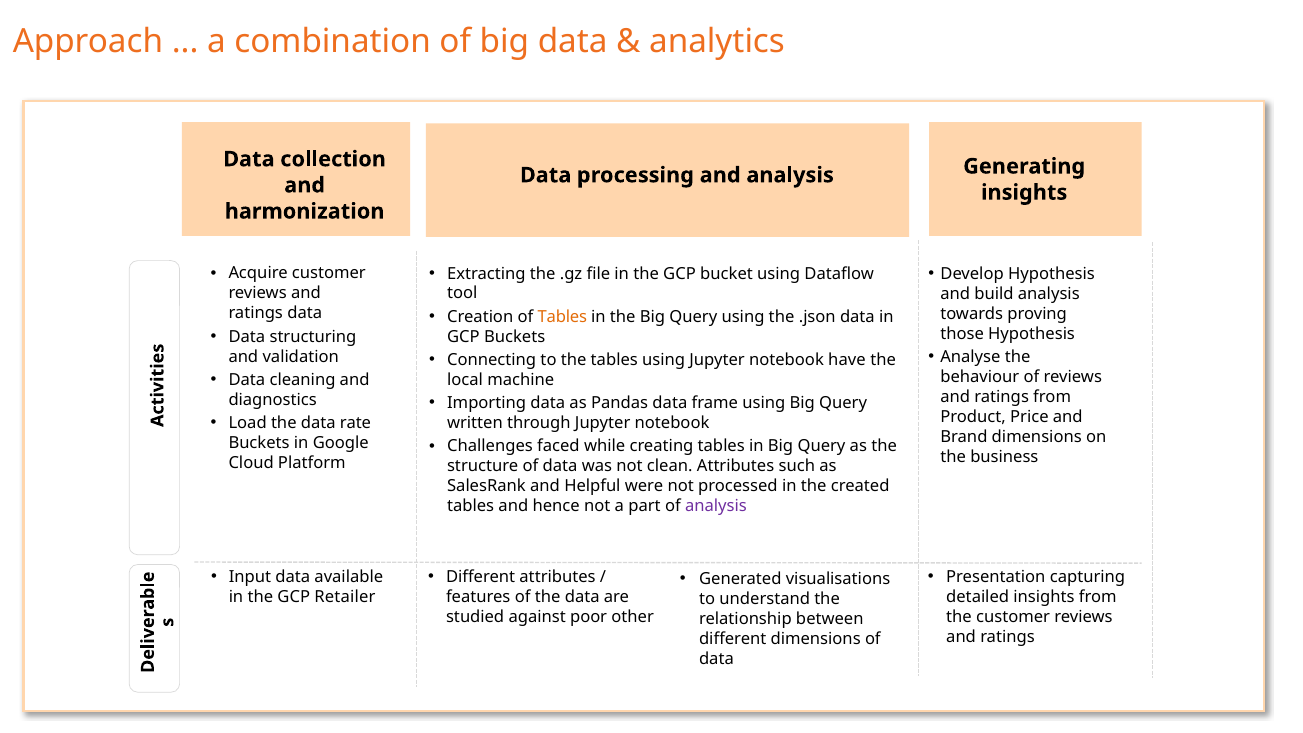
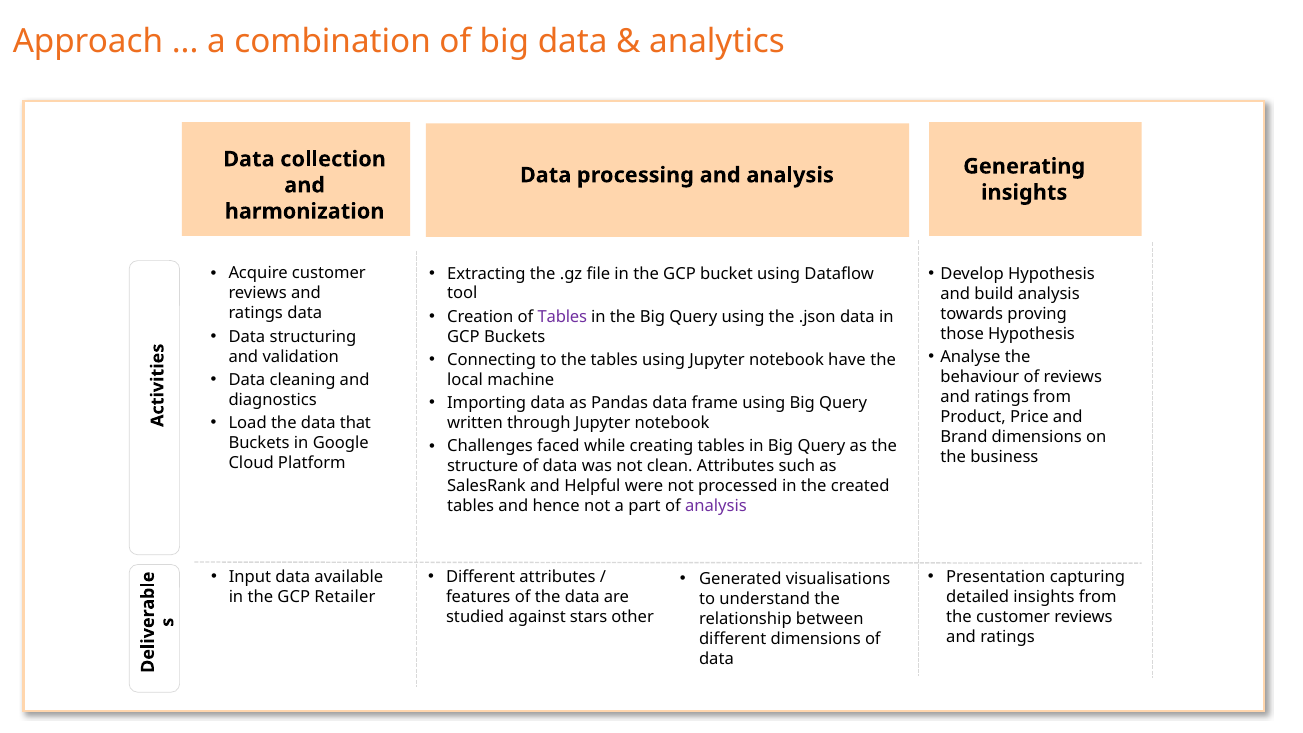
Tables colour: orange -> purple (562, 317)
rate: rate -> that (355, 423)
poor: poor -> stars (589, 617)
